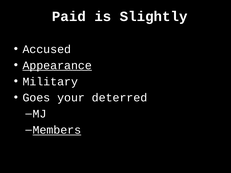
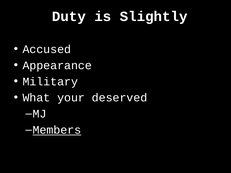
Paid: Paid -> Duty (69, 16)
Appearance underline: present -> none (57, 65)
Goes: Goes -> What (36, 98)
deterred: deterred -> deserved (120, 98)
